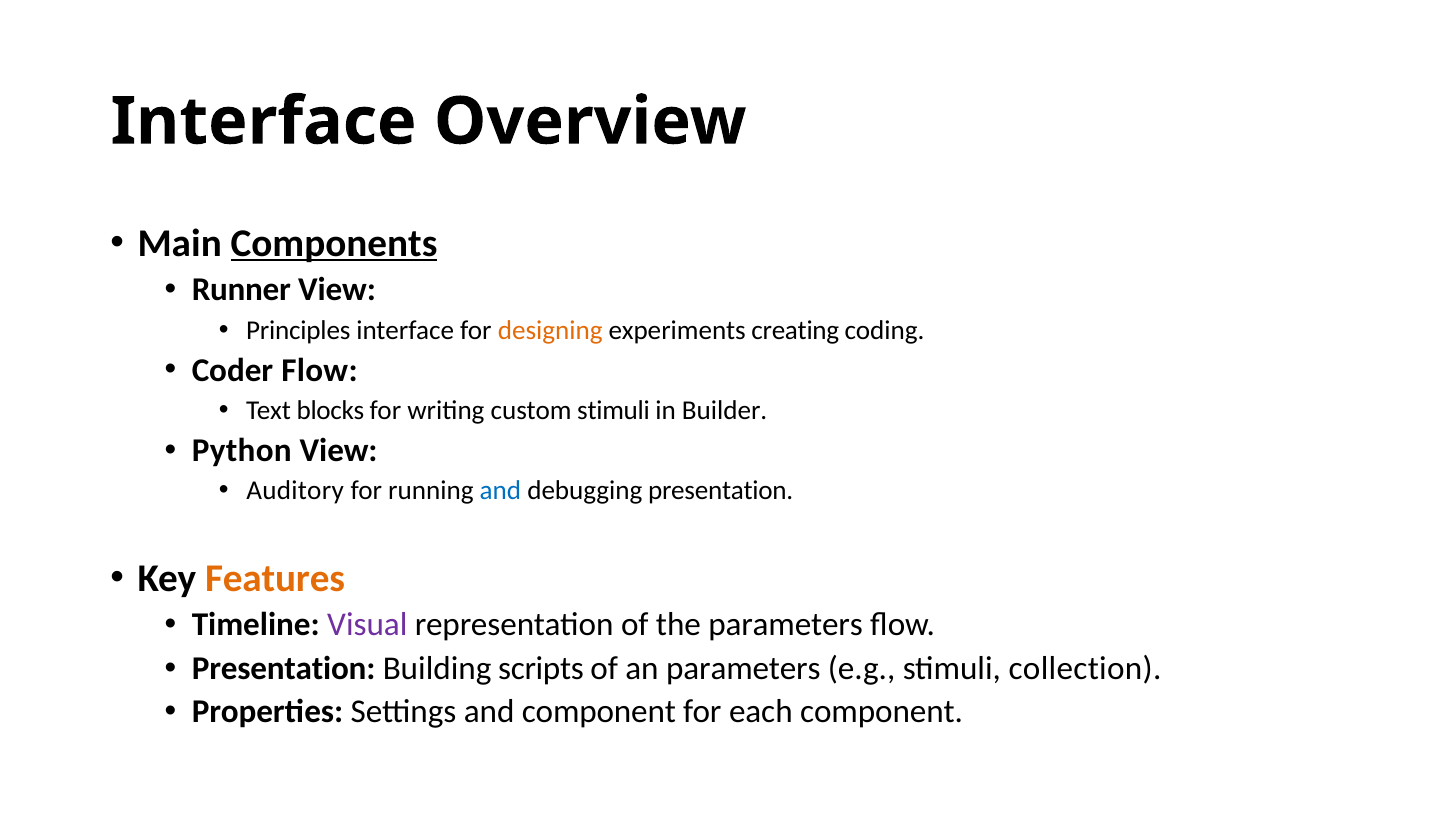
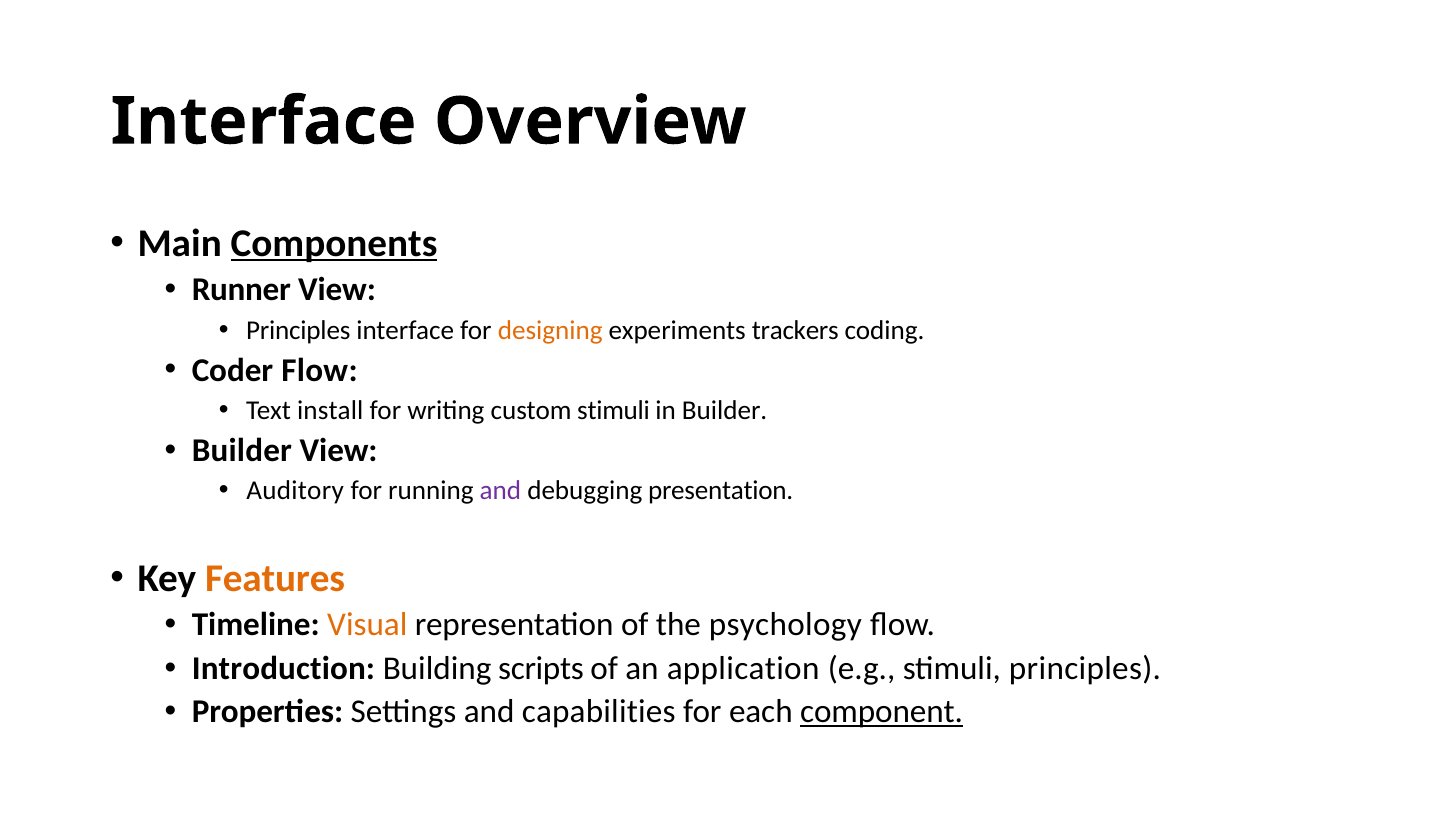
creating: creating -> trackers (795, 330)
blocks: blocks -> install (330, 410)
Python: Python -> Builder (242, 450)
and colour: blue -> purple (500, 490)
Visual colour: purple -> orange (367, 625)
the parameters: parameters -> psychology (785, 625)
Presentation: Presentation -> Introduction (283, 668)
an parameters: parameters -> application (743, 668)
stimuli collection: collection -> principles (1085, 668)
and component: component -> capabilities (599, 711)
component underline: none -> present (882, 711)
